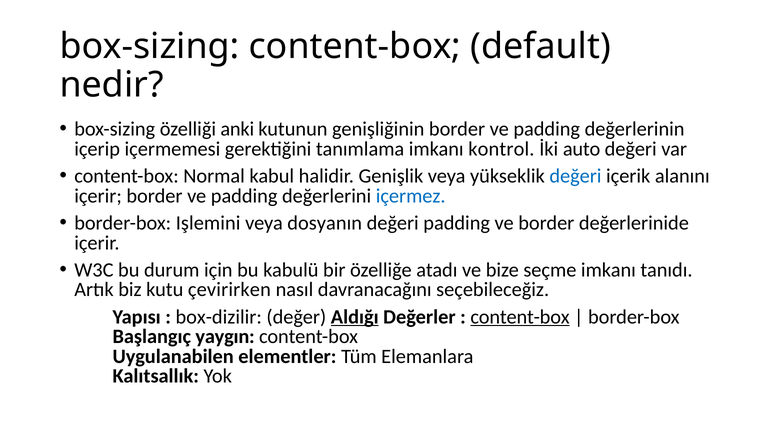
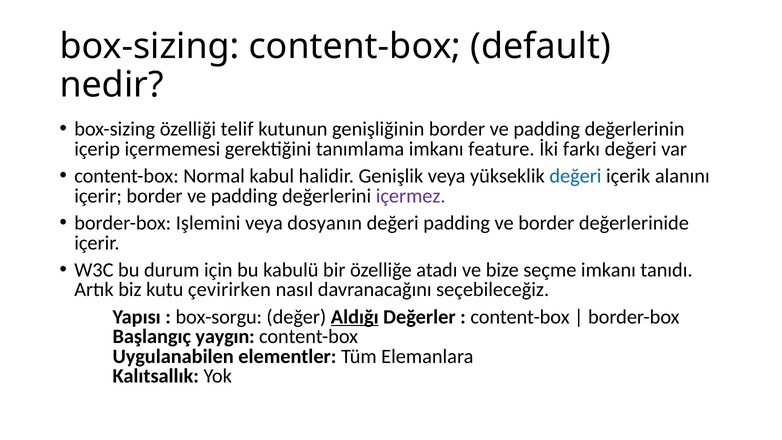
anki: anki -> telif (237, 129)
kontrol: kontrol -> feature (501, 149)
auto: auto -> farkı (581, 149)
içermez colour: blue -> purple (411, 196)
box-dizilir: box-dizilir -> box-sorgu (219, 317)
content-box underline: present -> none (520, 317)
